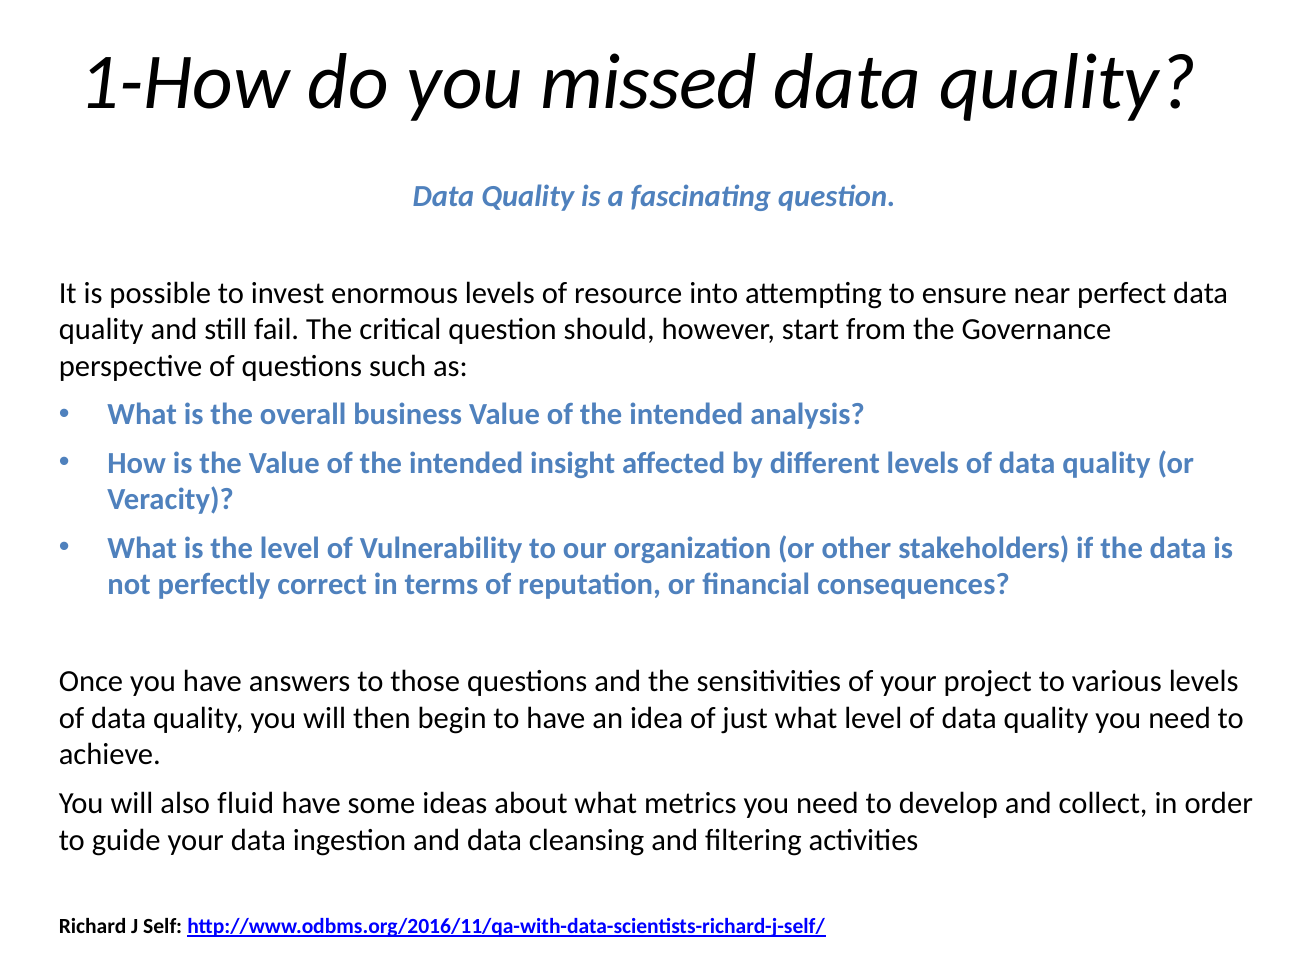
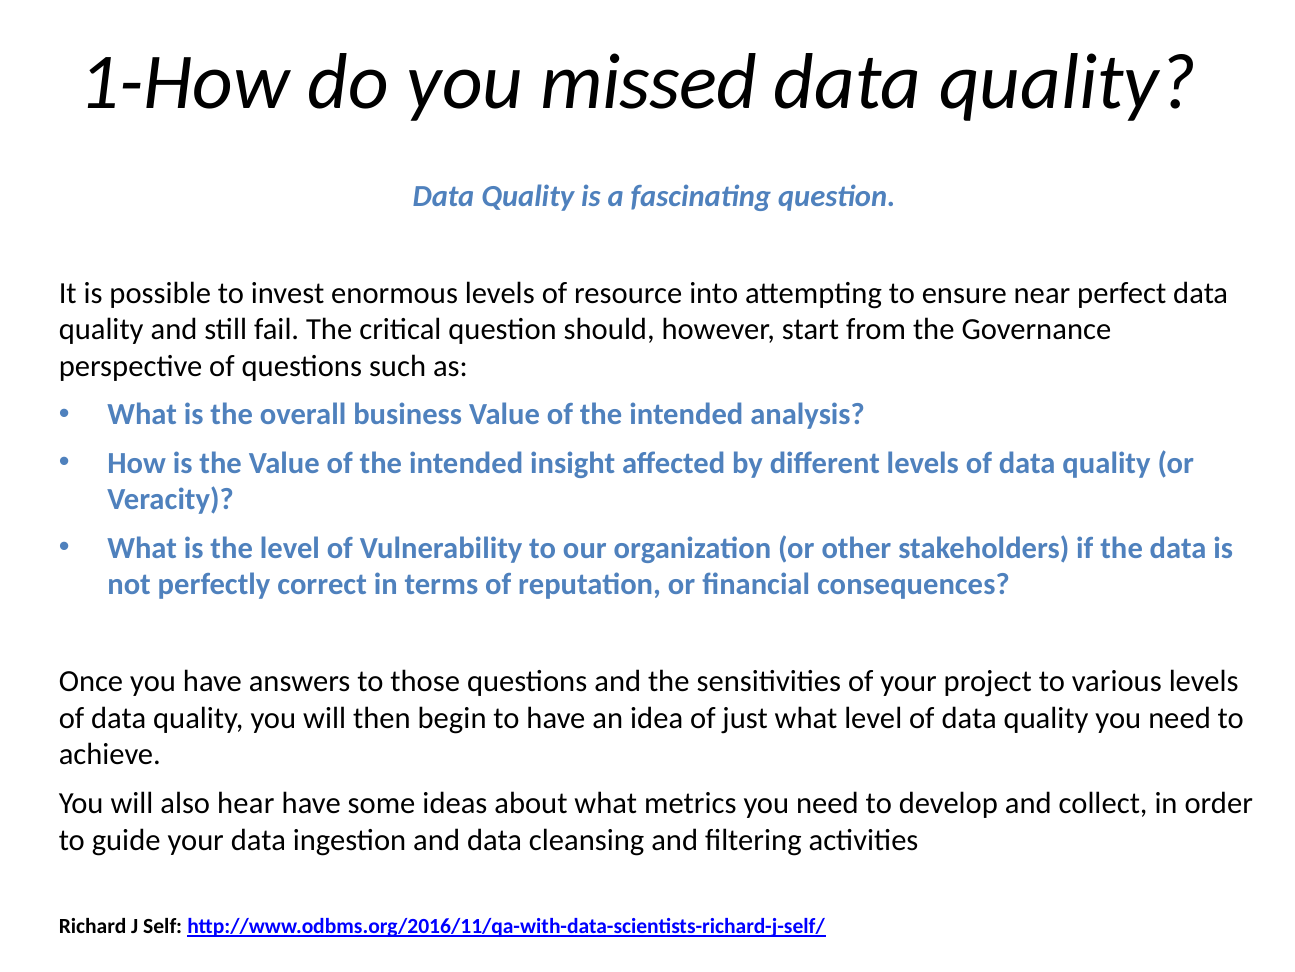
fluid: fluid -> hear (246, 803)
